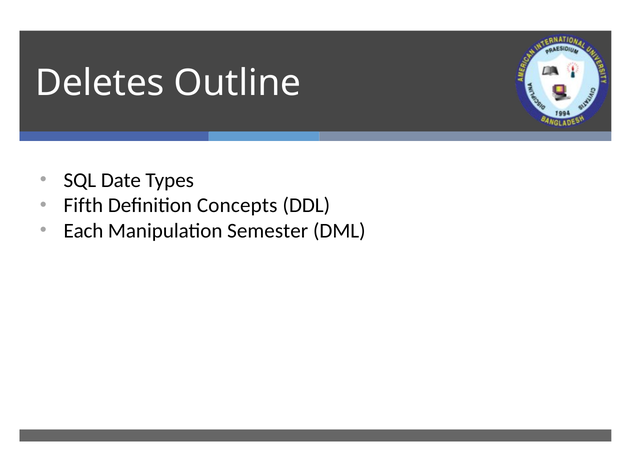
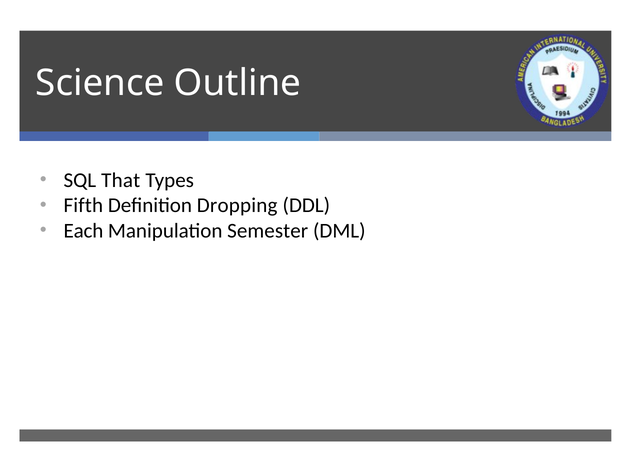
Deletes: Deletes -> Science (100, 83)
Date: Date -> That (121, 180)
Concepts: Concepts -> Dropping (237, 206)
